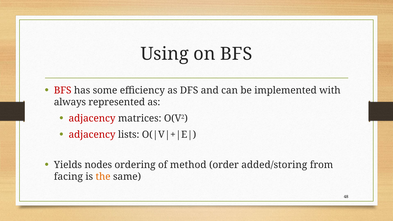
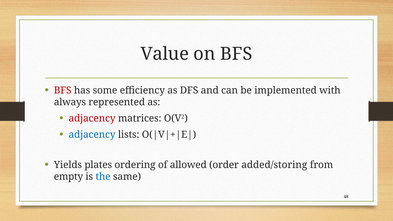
Using: Using -> Value (165, 54)
adjacency colour: red -> blue (92, 135)
nodes: nodes -> plates (98, 165)
method: method -> allowed (188, 165)
facing: facing -> empty (68, 177)
the colour: orange -> blue (103, 177)
